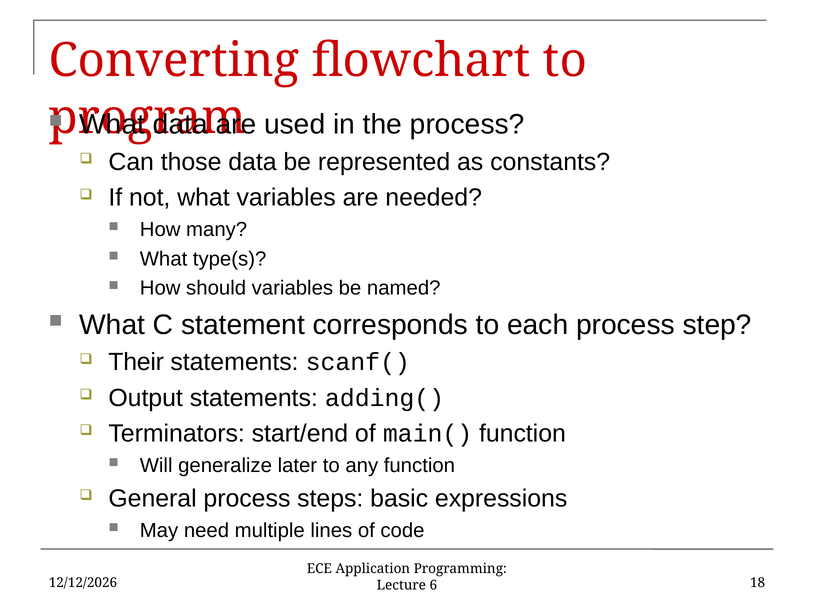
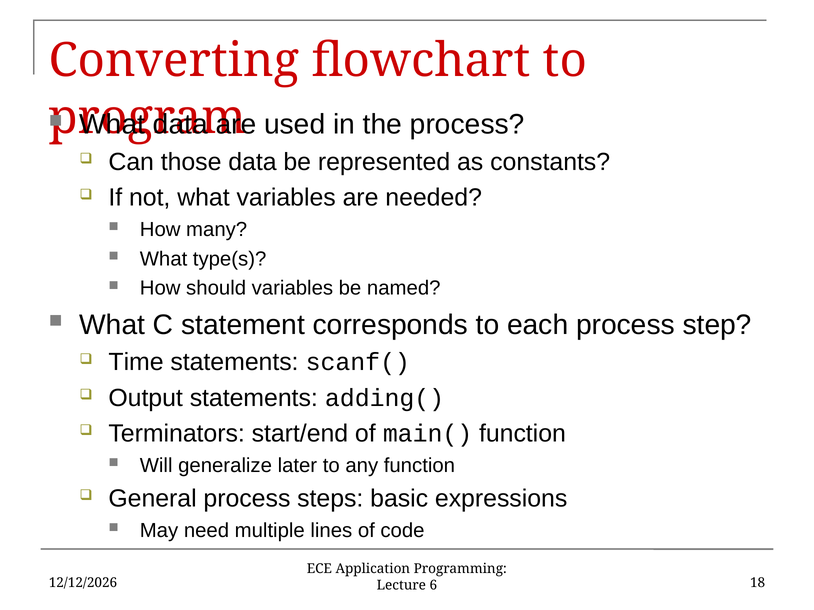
Their: Their -> Time (136, 363)
